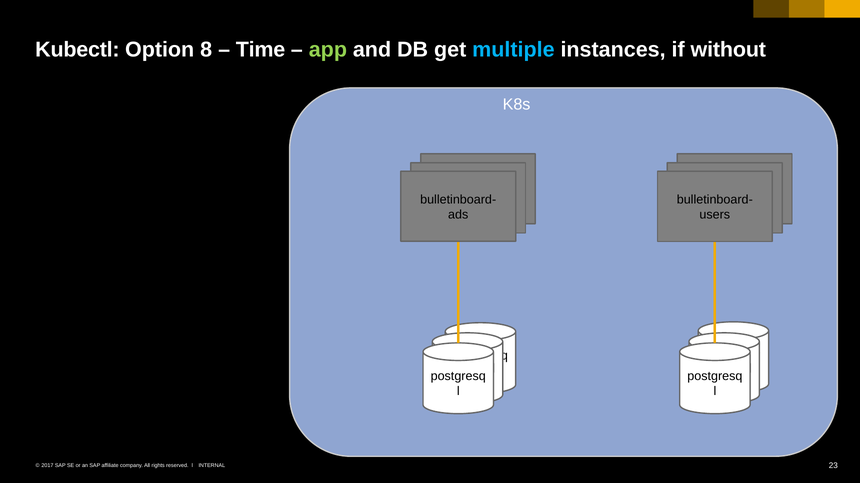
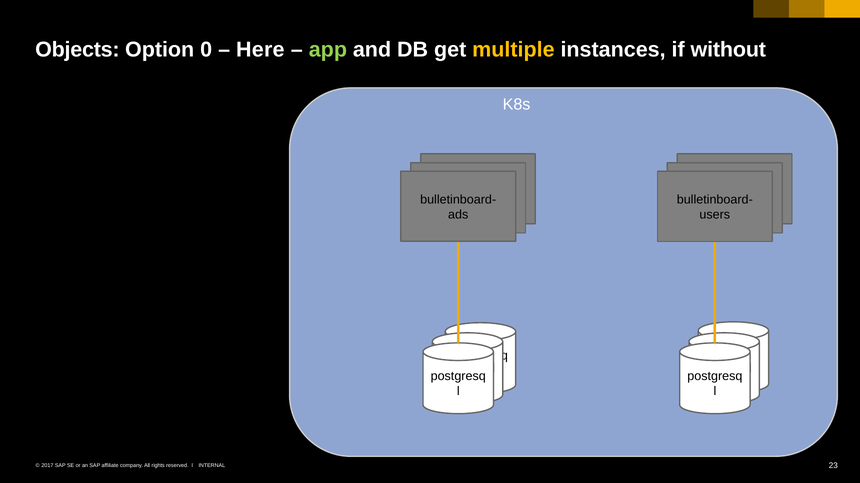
Kubectl: Kubectl -> Objects (77, 50)
8: 8 -> 0 (206, 50)
Time: Time -> Here (260, 50)
multiple colour: light blue -> yellow (513, 50)
